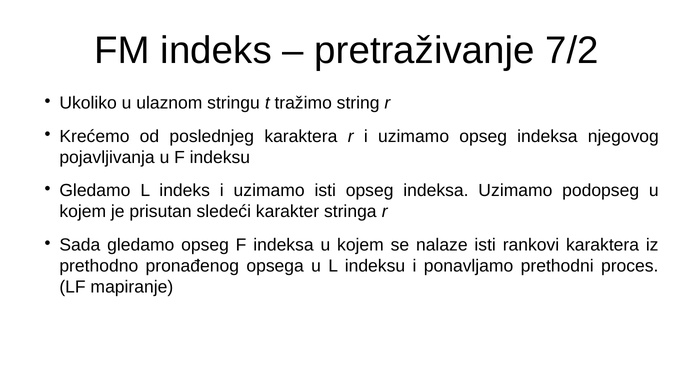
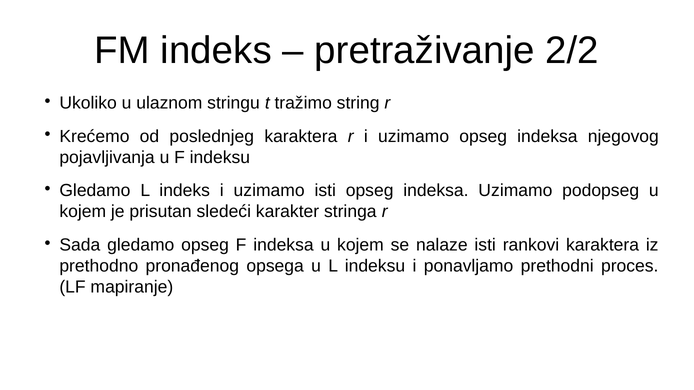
7/2: 7/2 -> 2/2 (572, 51)
